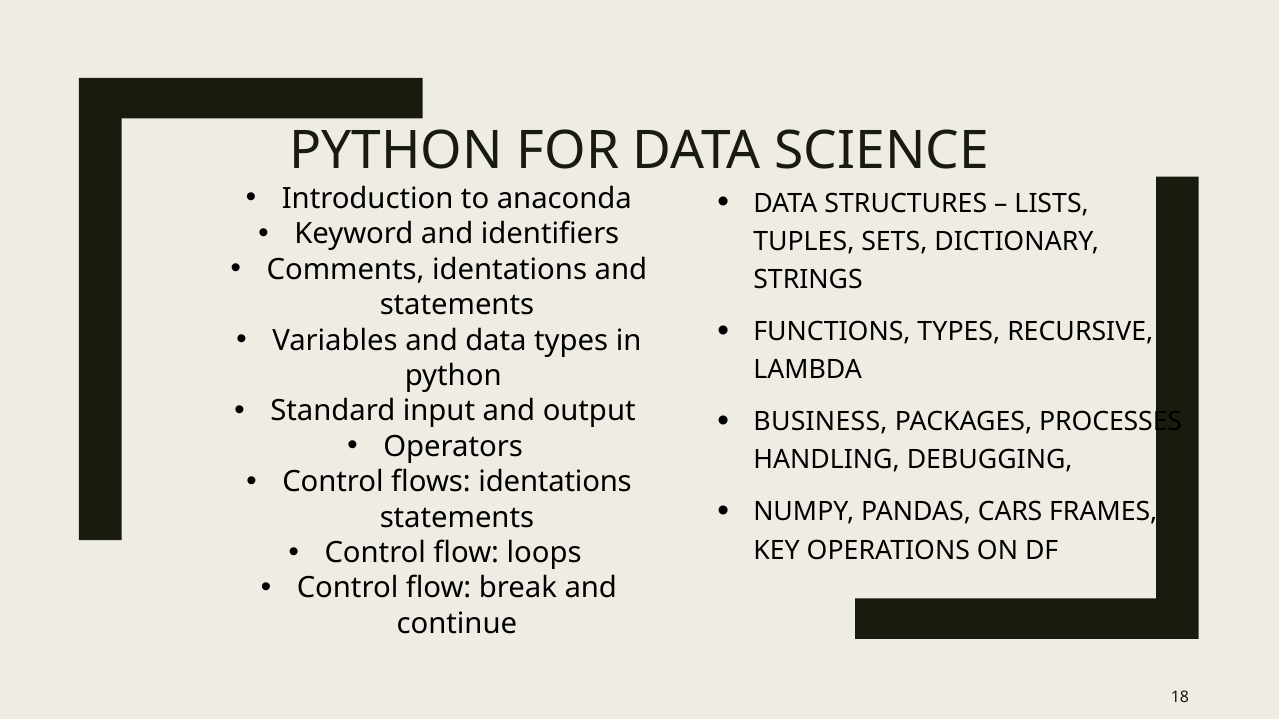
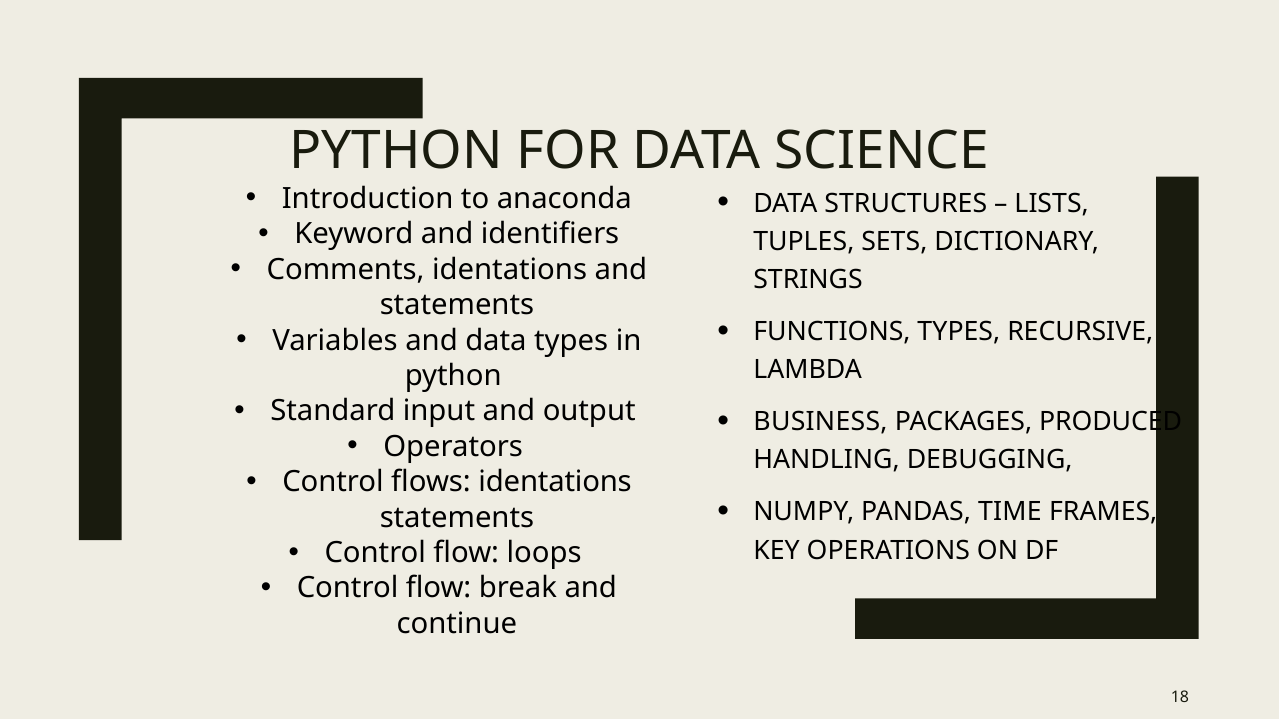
PROCESSES: PROCESSES -> PRODUCED (1111, 422)
CARS: CARS -> TIME (1010, 512)
